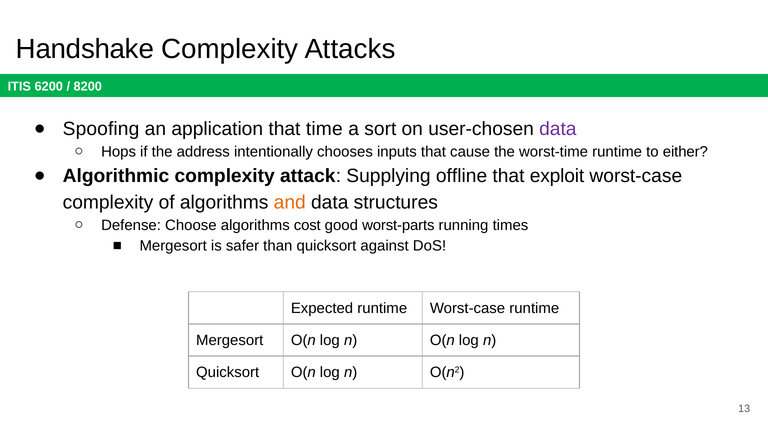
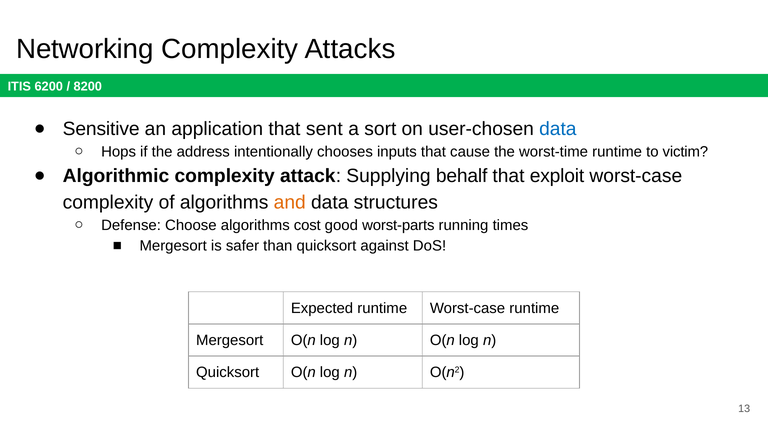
Handshake: Handshake -> Networking (85, 49)
Spoofing: Spoofing -> Sensitive (101, 129)
time: time -> sent (324, 129)
data colour: purple -> blue (558, 129)
either: either -> victim (685, 152)
offline: offline -> behalf (462, 176)
